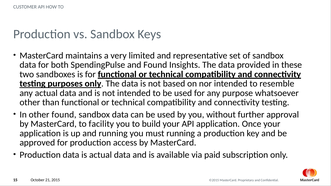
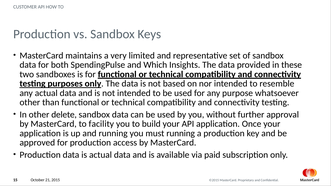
and Found: Found -> Which (155, 65)
other found: found -> delete (64, 115)
